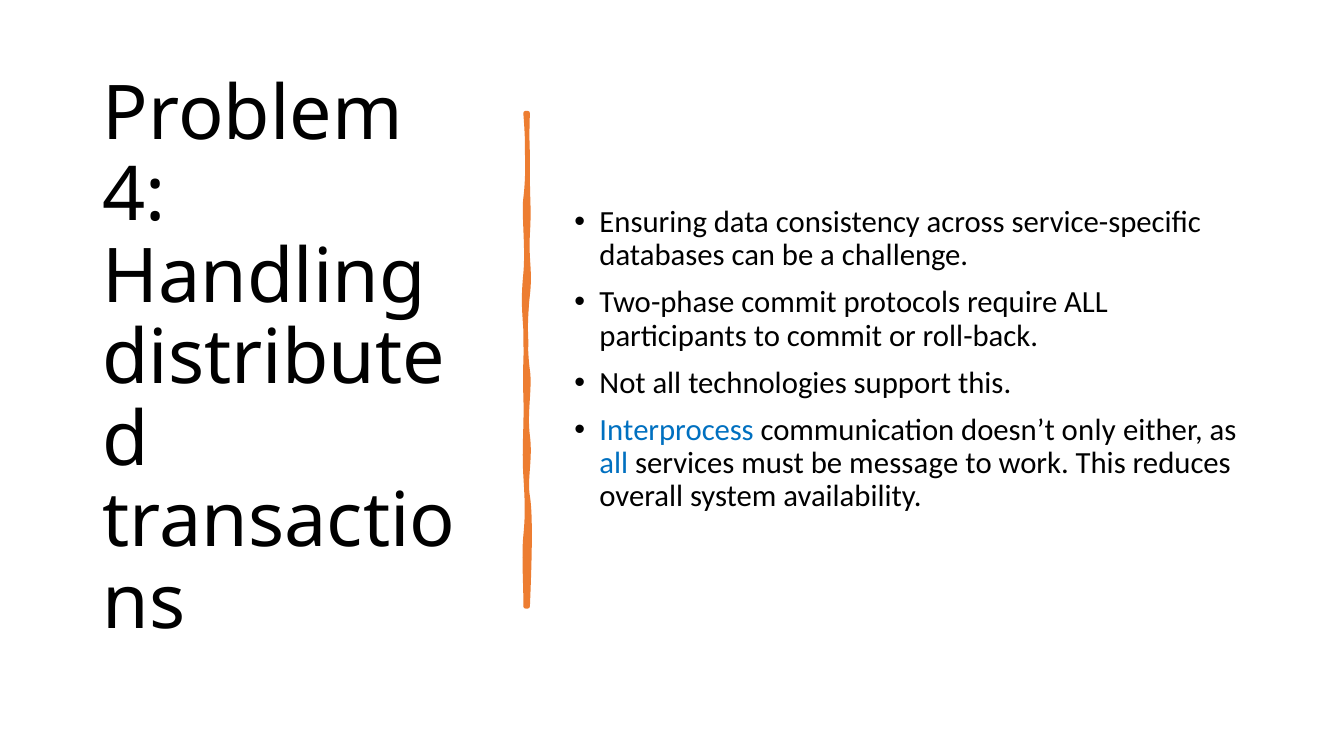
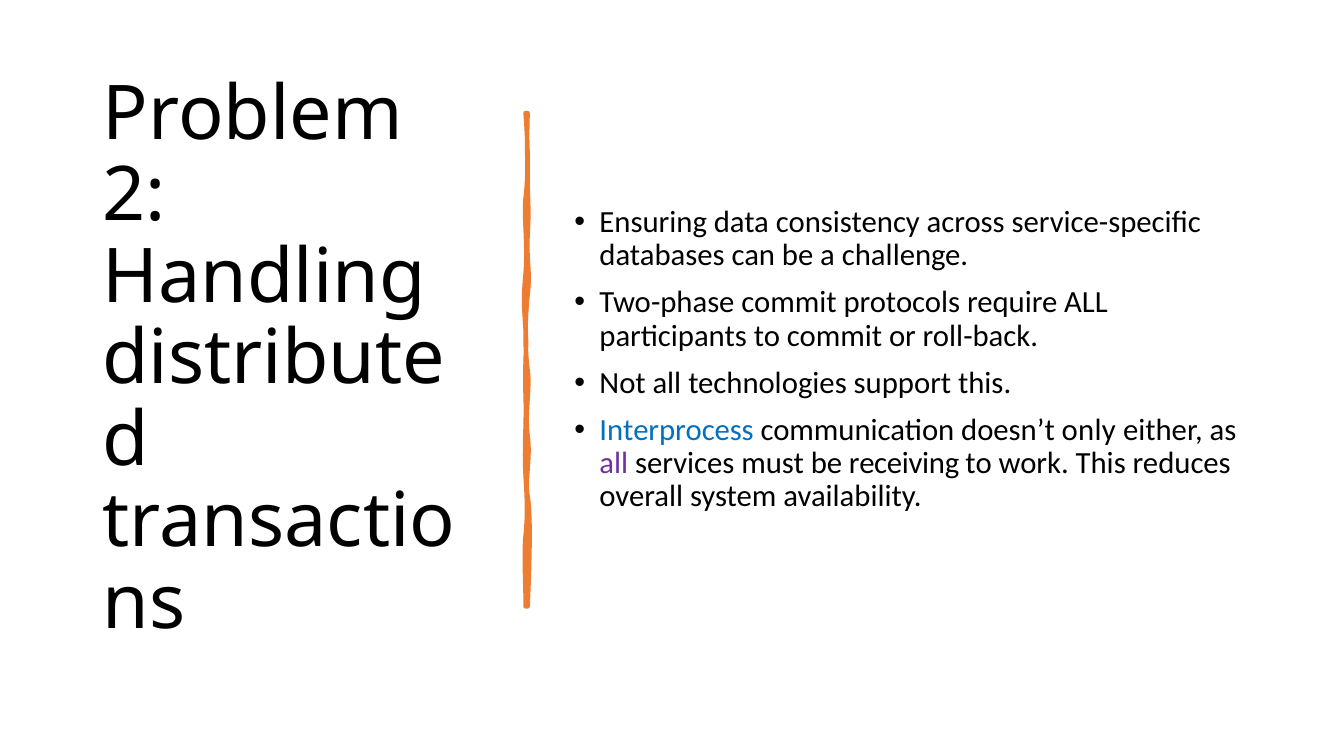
4: 4 -> 2 (134, 196)
all colour: blue -> purple (614, 463)
message: message -> receiving (904, 463)
